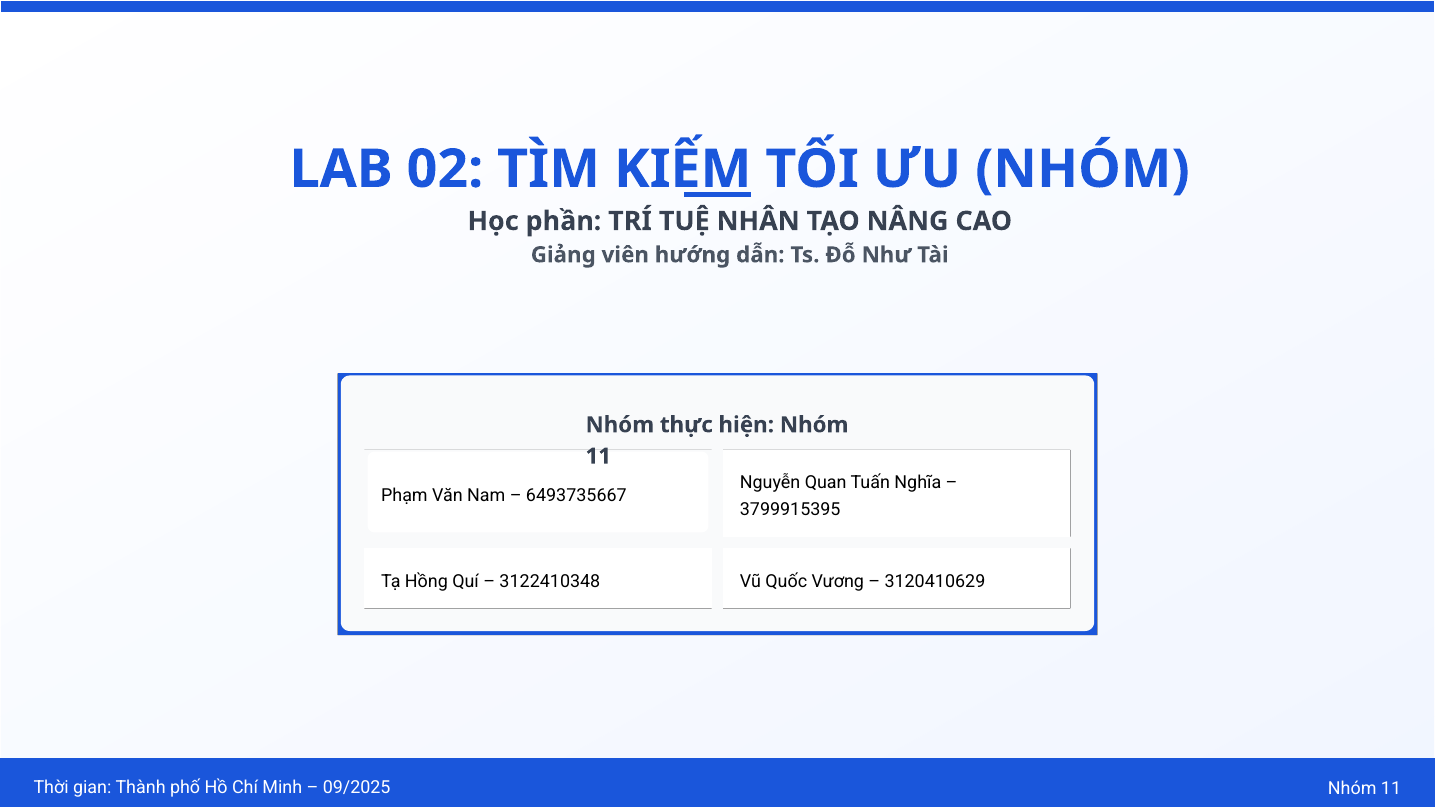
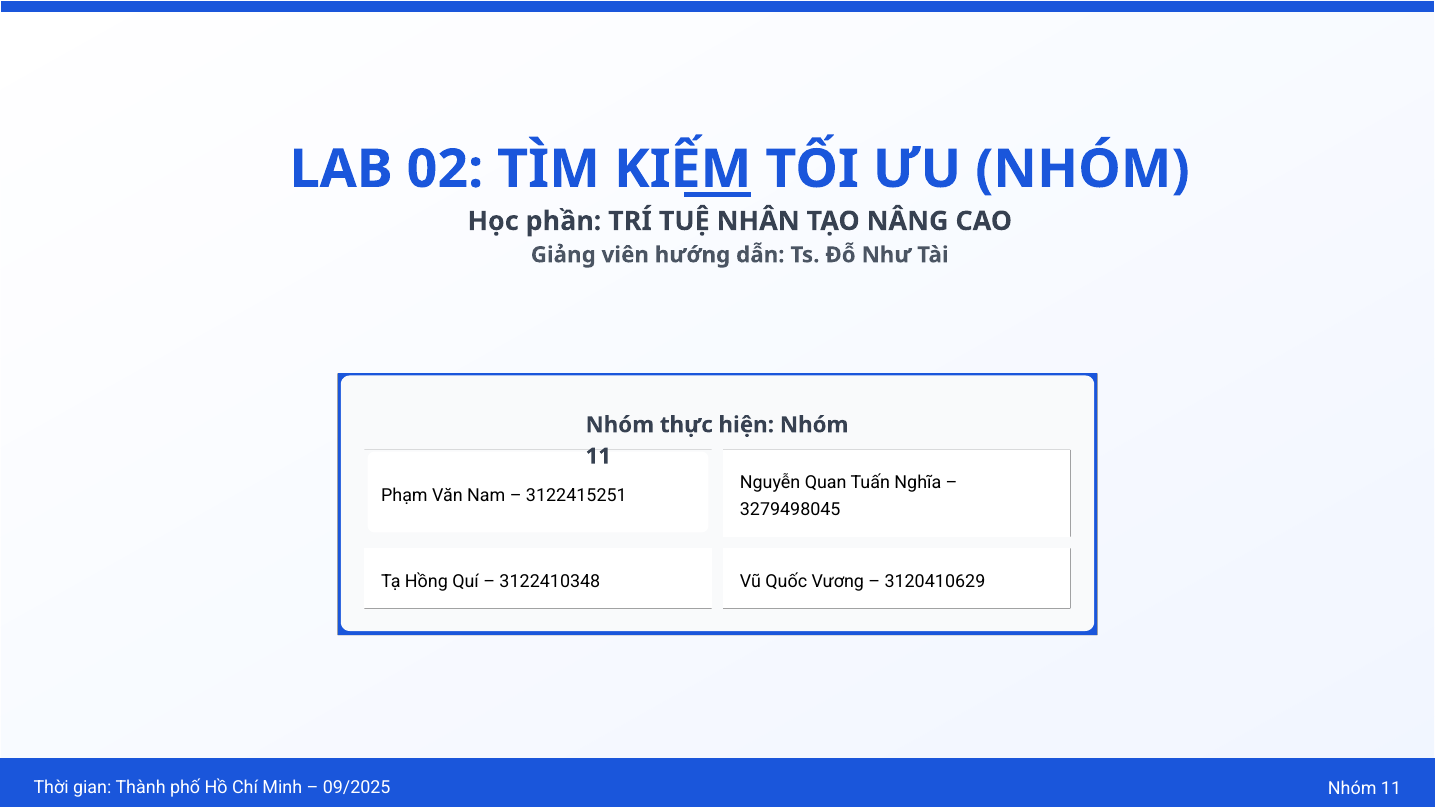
6493735667: 6493735667 -> 3122415251 (576, 495)
3799915395: 3799915395 -> 3279498045 (790, 510)
